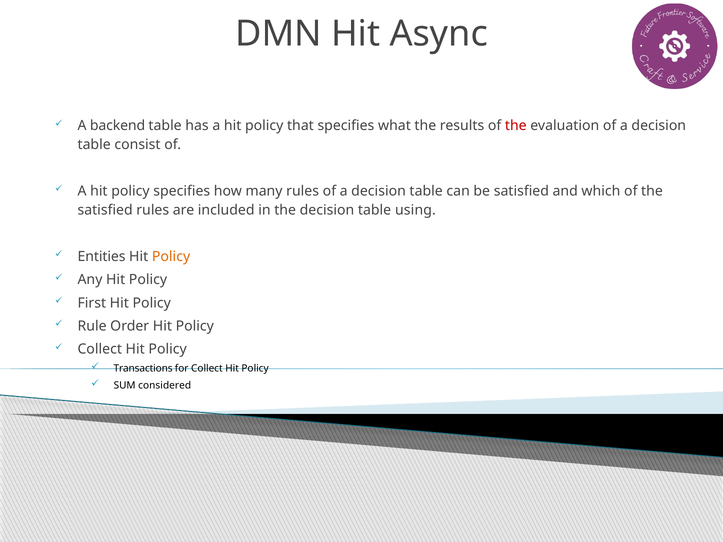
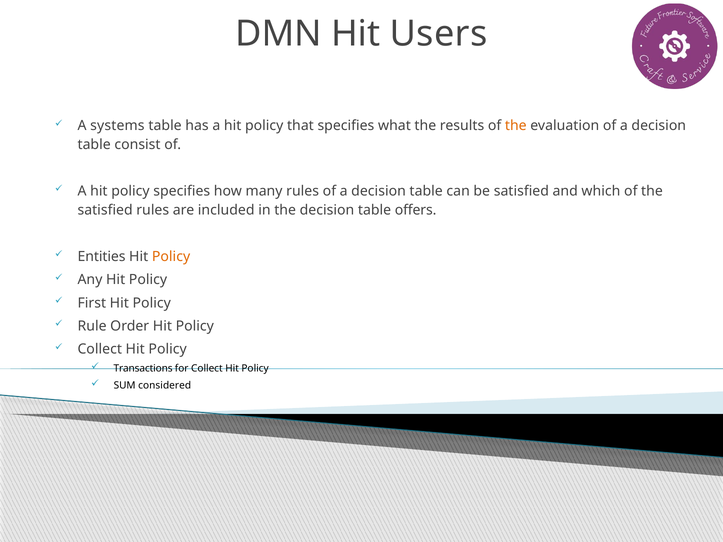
Async: Async -> Users (439, 34)
backend: backend -> systems (117, 126)
the colour: red -> orange (516, 126)
using: using -> offers (416, 210)
